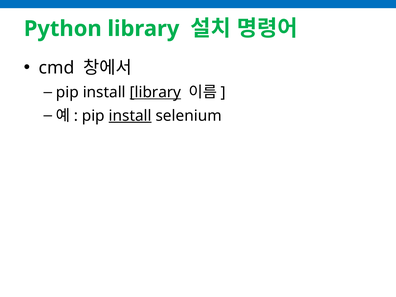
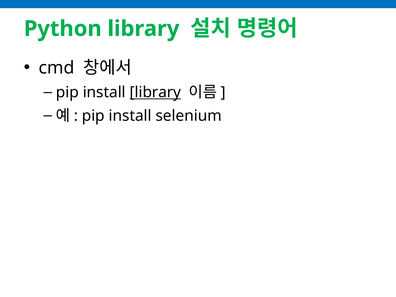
install underline: present -> none (130, 116)
